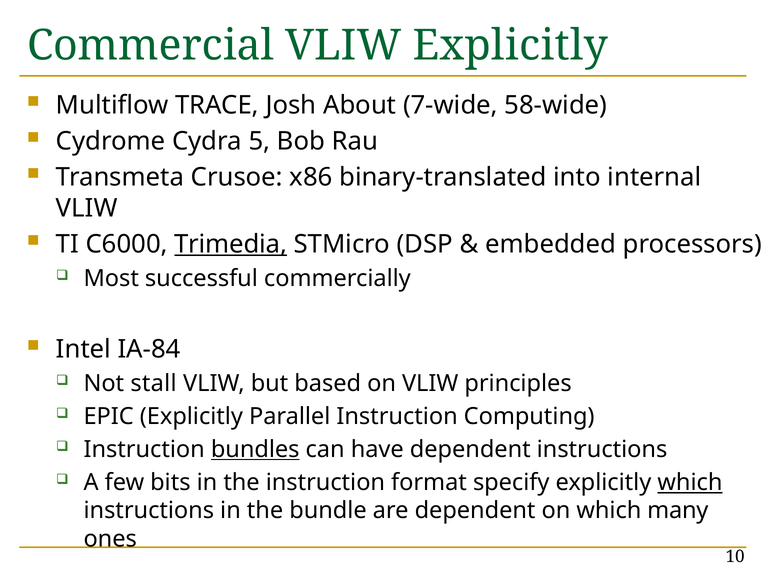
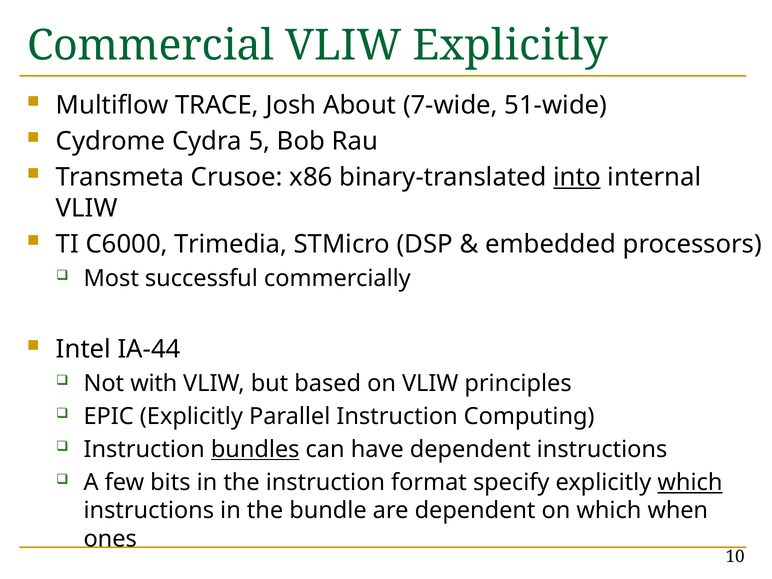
58-wide: 58-wide -> 51-wide (556, 105)
into underline: none -> present (577, 177)
Trimedia underline: present -> none (231, 244)
IA-84: IA-84 -> IA-44 (149, 349)
stall: stall -> with (154, 383)
many: many -> when (678, 511)
